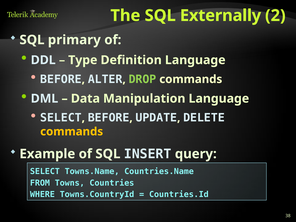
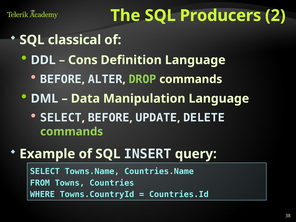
Externally: Externally -> Producers (221, 16)
primary: primary -> classical (74, 40)
Type: Type -> Cons (83, 60)
commands colour: yellow -> light green (72, 132)
